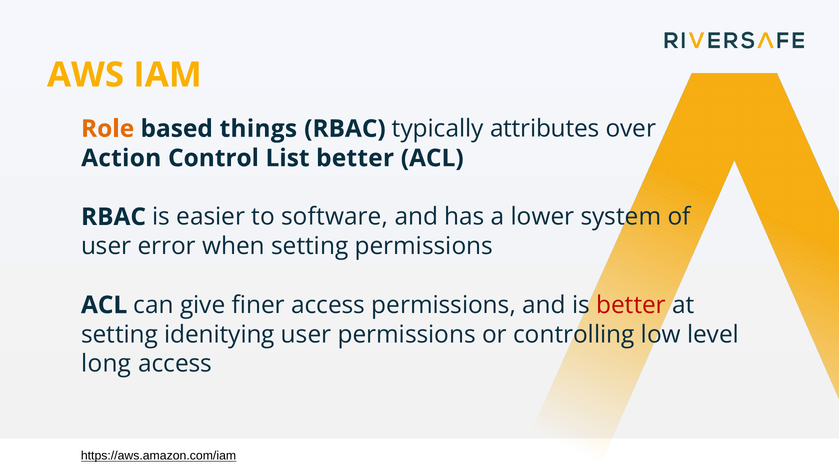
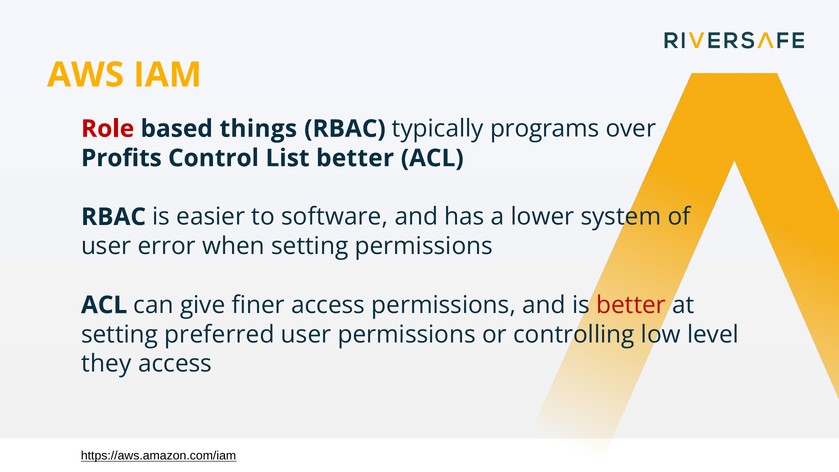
Role colour: orange -> red (108, 129)
attributes: attributes -> programs (545, 129)
Action: Action -> Profits (121, 158)
idenitying: idenitying -> preferred (219, 334)
long: long -> they (106, 364)
